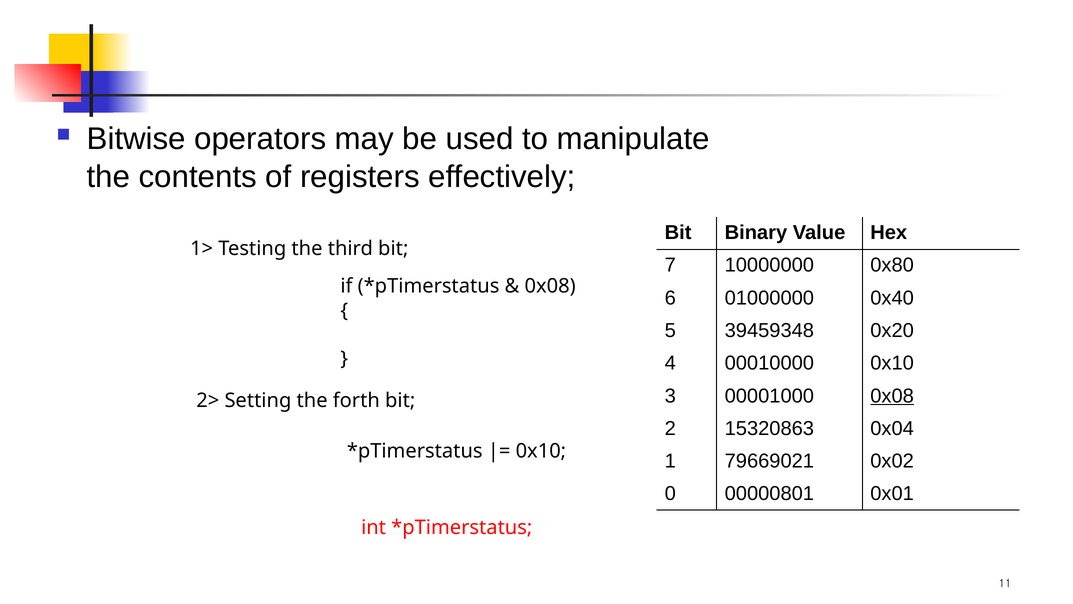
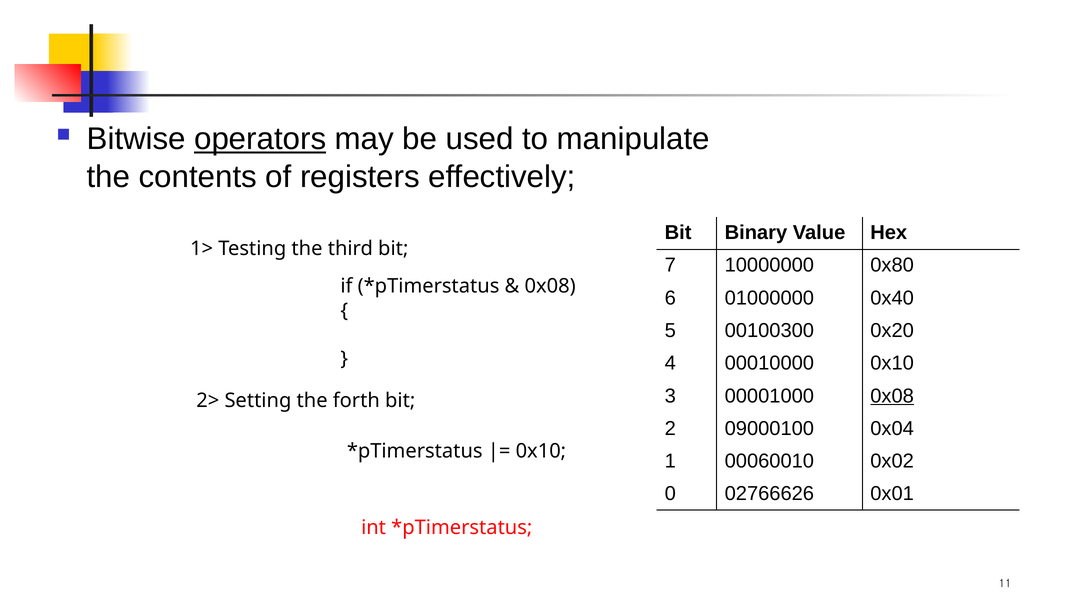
operators underline: none -> present (260, 139)
39459348: 39459348 -> 00100300 (769, 330)
15320863: 15320863 -> 09000100 (769, 428)
79669021: 79669021 -> 00060010 (769, 461)
00000801: 00000801 -> 02766626 (769, 493)
